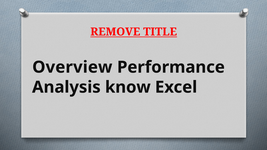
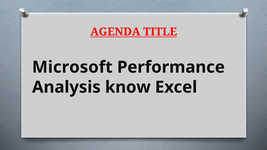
REMOVE: REMOVE -> AGENDA (115, 32)
Overview: Overview -> Microsoft (72, 67)
